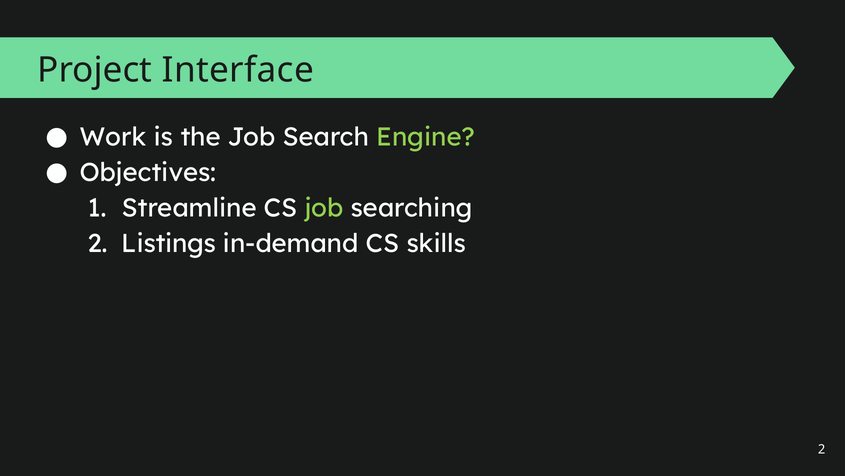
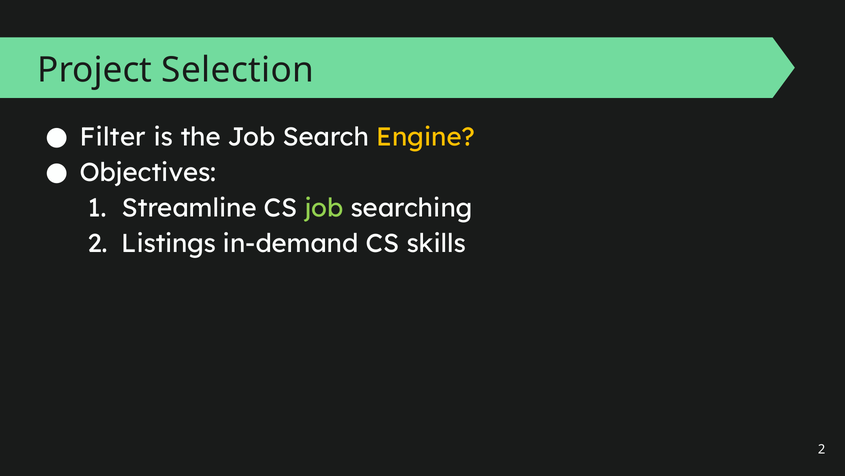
Interface: Interface -> Selection (238, 70)
Work: Work -> Filter (113, 137)
Engine colour: light green -> yellow (426, 137)
